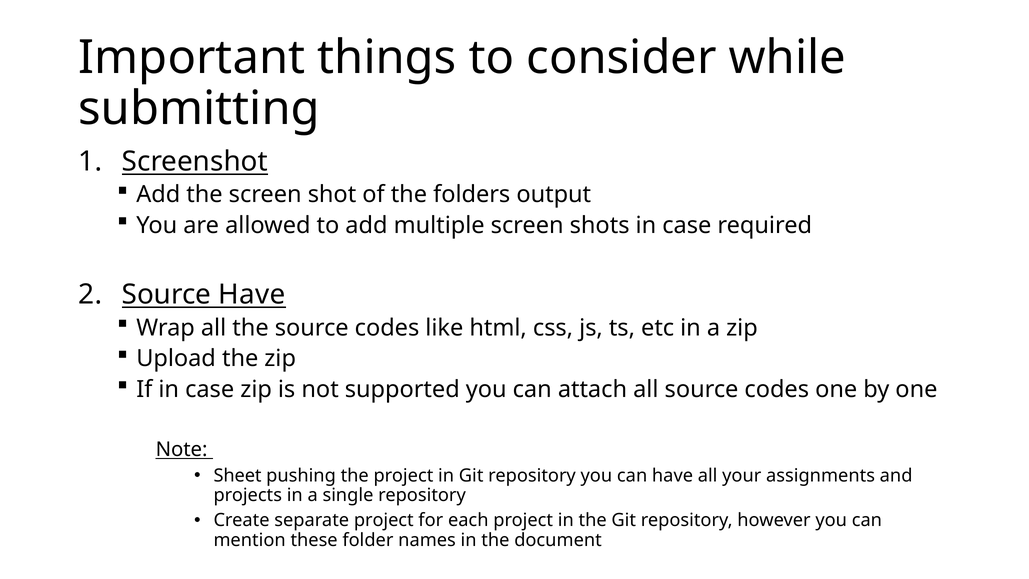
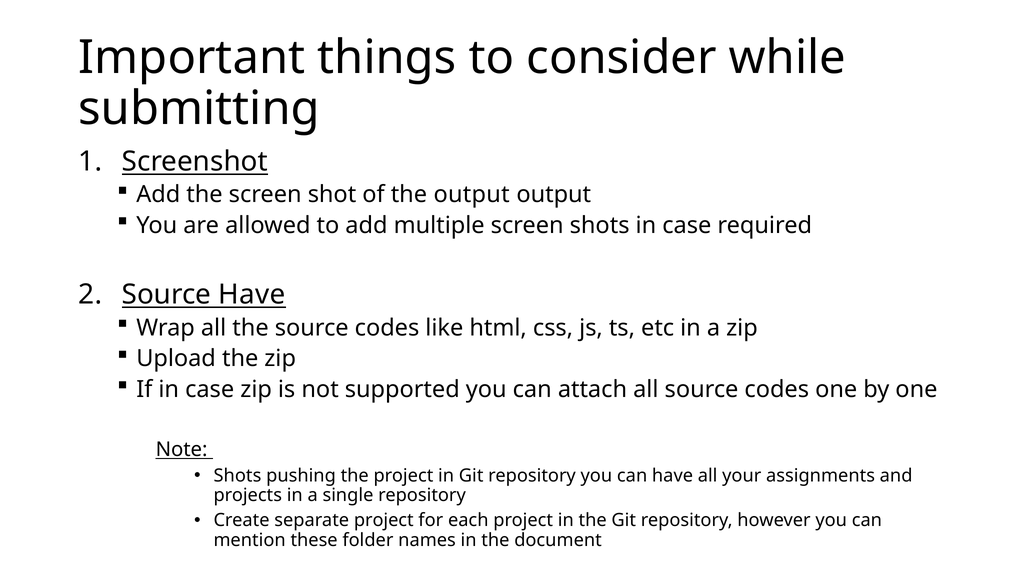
the folders: folders -> output (472, 195)
Sheet: Sheet -> Shots (237, 475)
